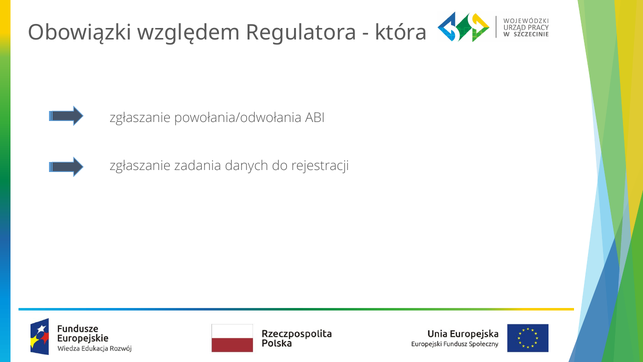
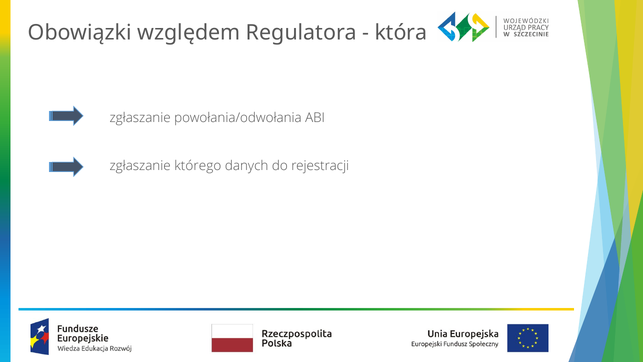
zadania: zadania -> którego (198, 166)
